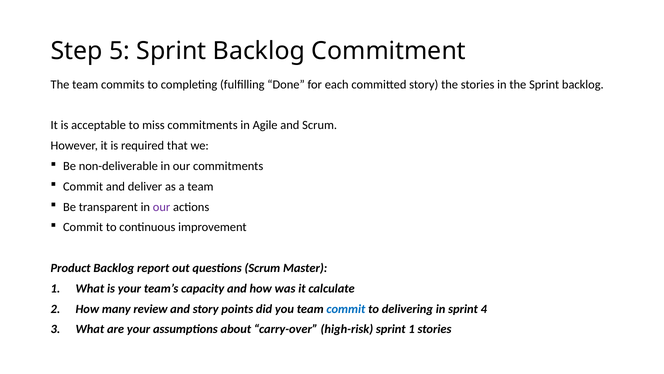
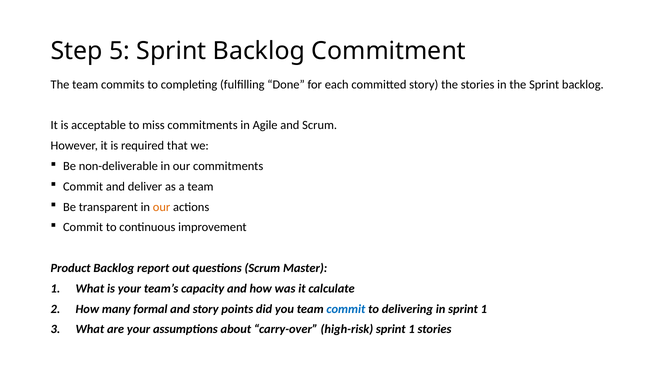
our colour: purple -> orange (162, 207)
review: review -> formal (151, 309)
in sprint 4: 4 -> 1 (484, 309)
